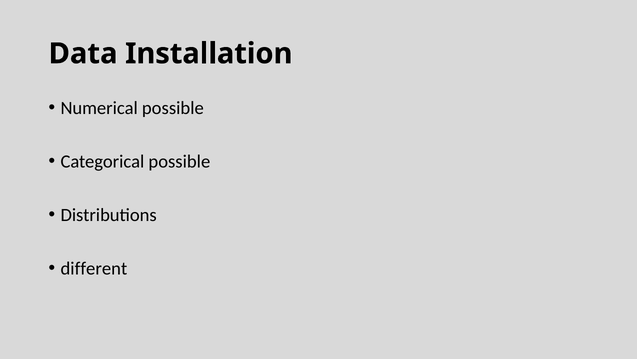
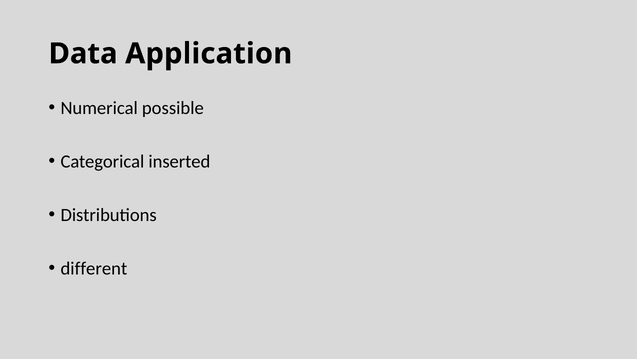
Installation: Installation -> Application (209, 54)
Categorical possible: possible -> inserted (179, 161)
